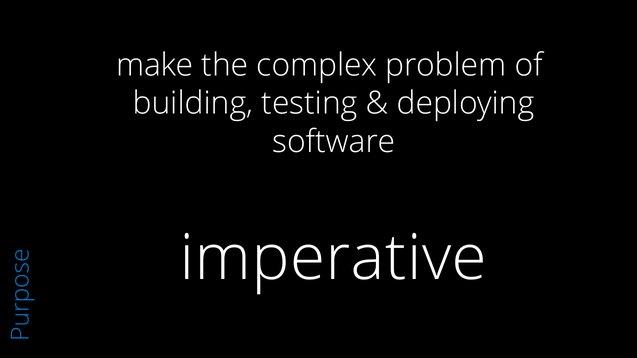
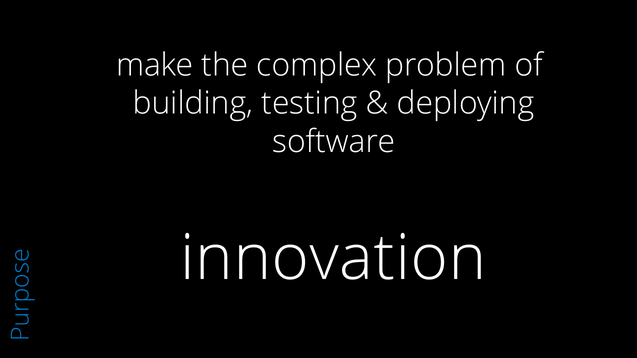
imperative: imperative -> innovation (333, 259)
